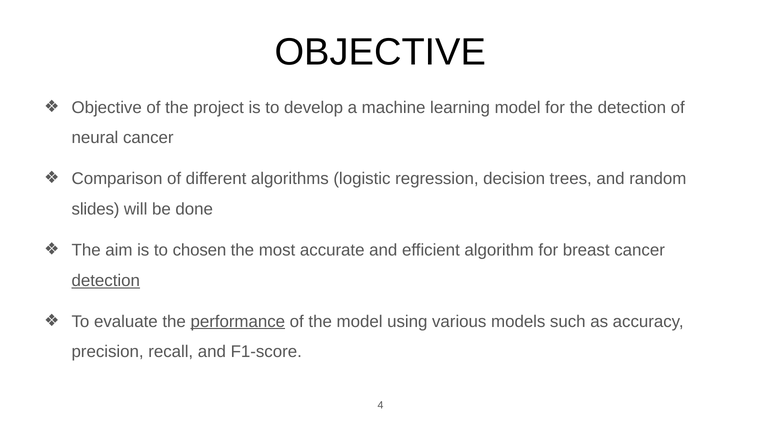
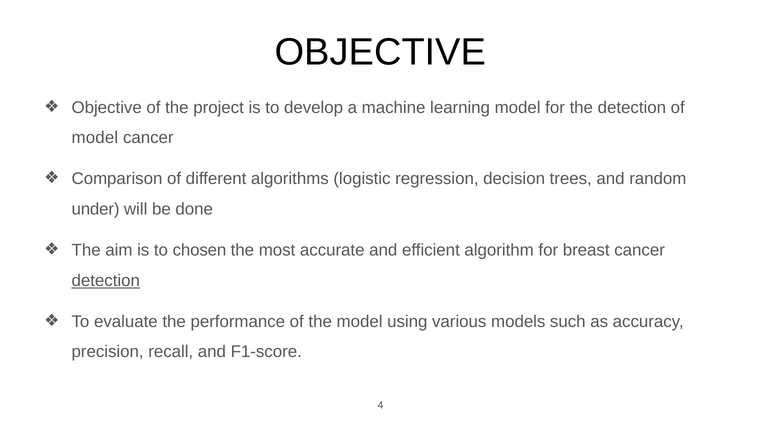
neural: neural -> model (95, 138)
slides: slides -> under (96, 209)
performance underline: present -> none (238, 322)
